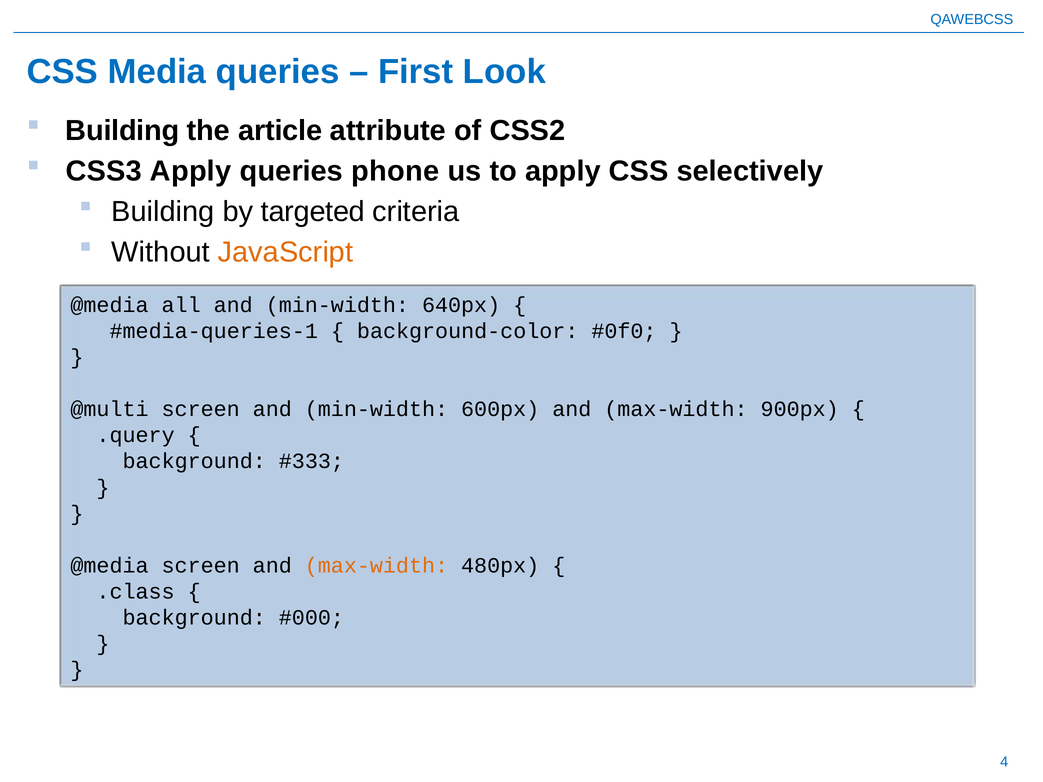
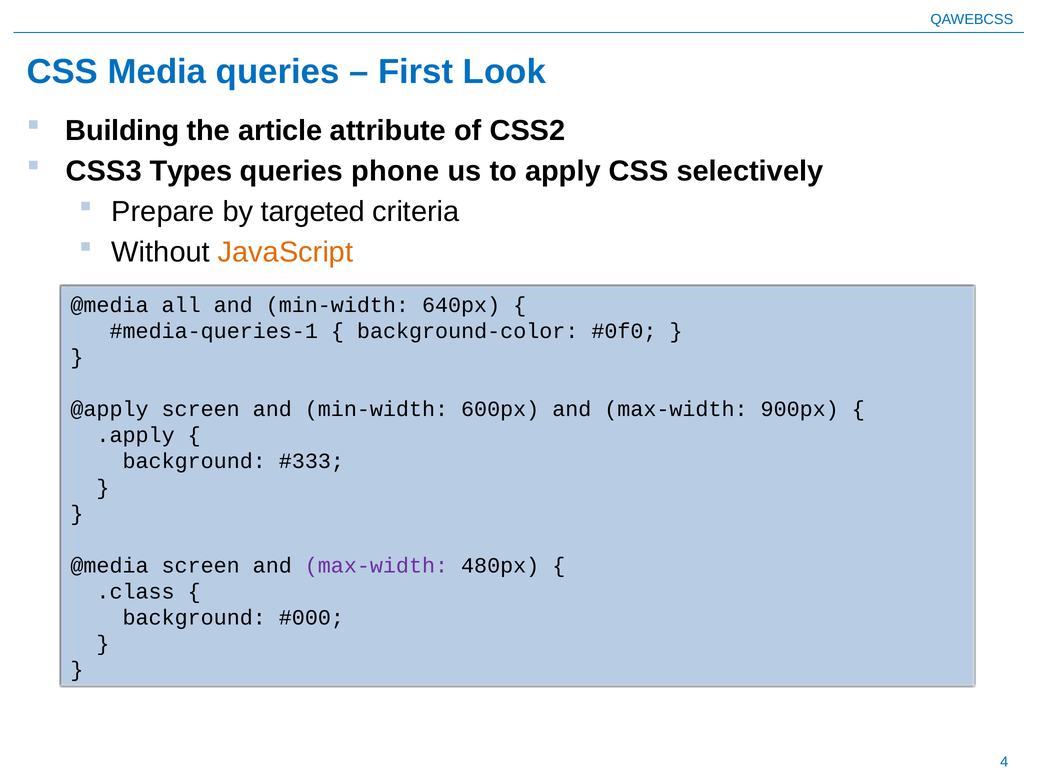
CSS3 Apply: Apply -> Types (191, 171)
Building: Building -> Prepare (163, 212)
@multi: @multi -> @apply (110, 409)
.query: .query -> .apply (136, 435)
max-width colour: orange -> purple (376, 566)
